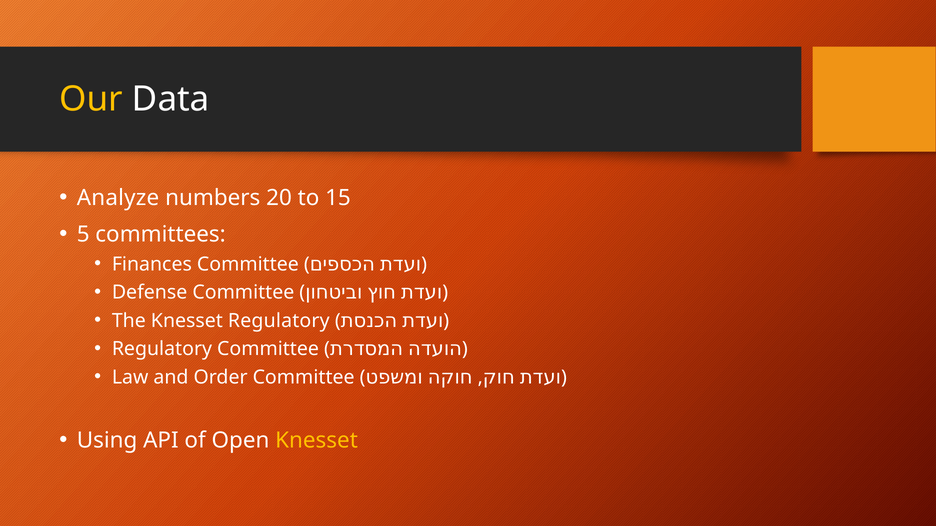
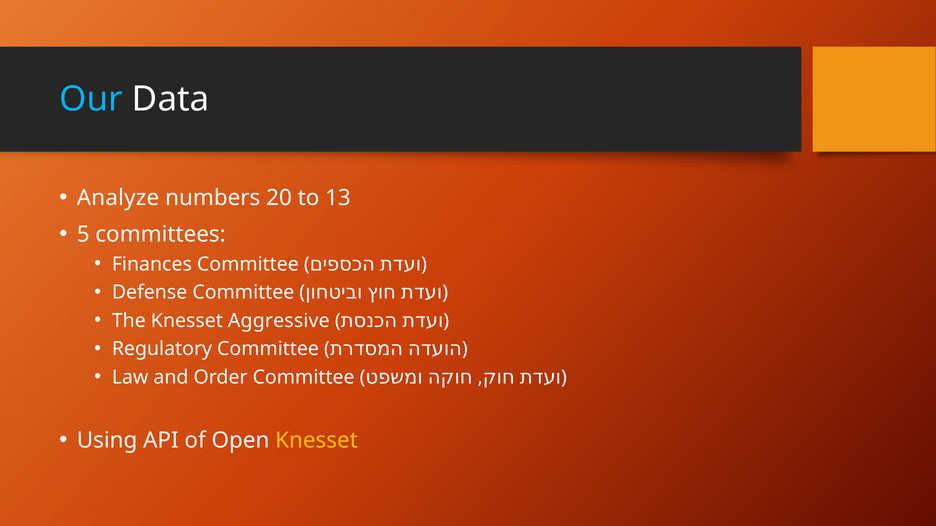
Our colour: yellow -> light blue (91, 99)
15: 15 -> 13 (338, 198)
Knesset Regulatory: Regulatory -> Aggressive (279, 321)
